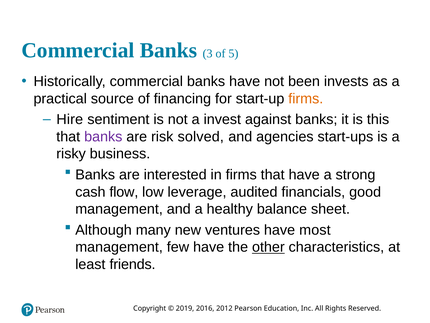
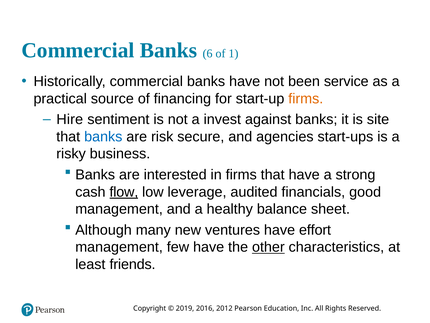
3: 3 -> 6 (208, 53)
5: 5 -> 1 (233, 53)
invests: invests -> service (346, 81)
this: this -> site (378, 119)
banks colour: purple -> blue (103, 136)
solved: solved -> secure (201, 136)
flow underline: none -> present (124, 192)
most: most -> effort (315, 230)
